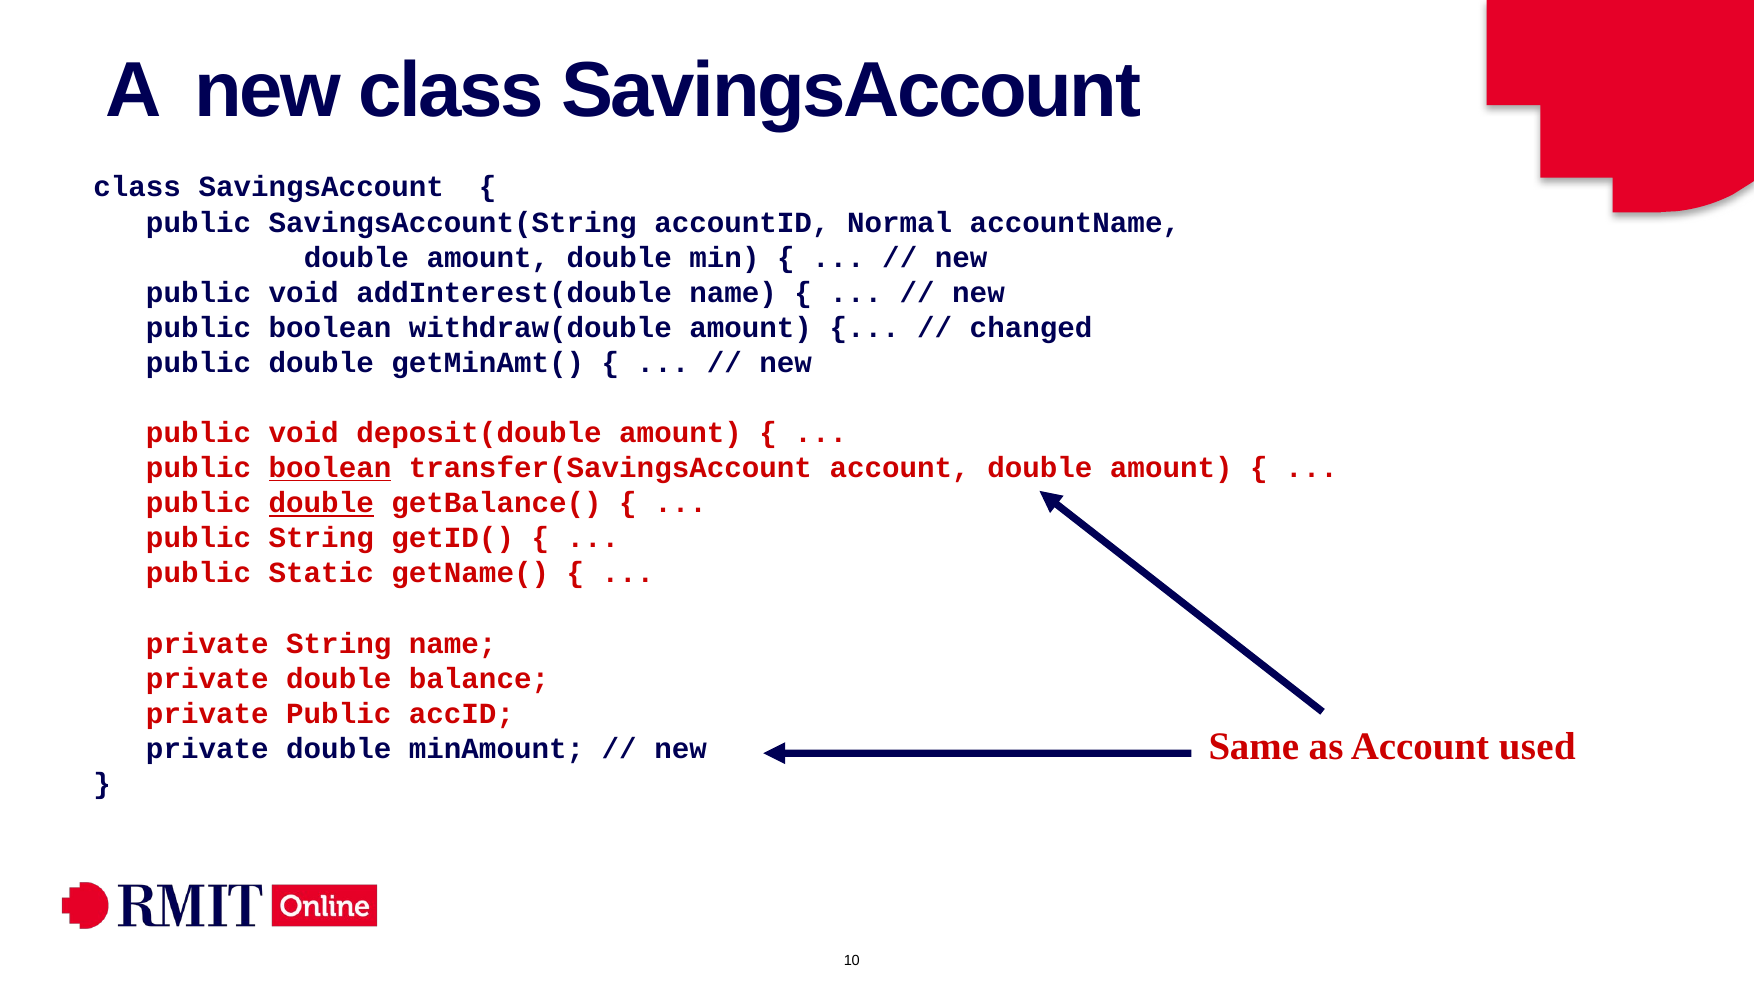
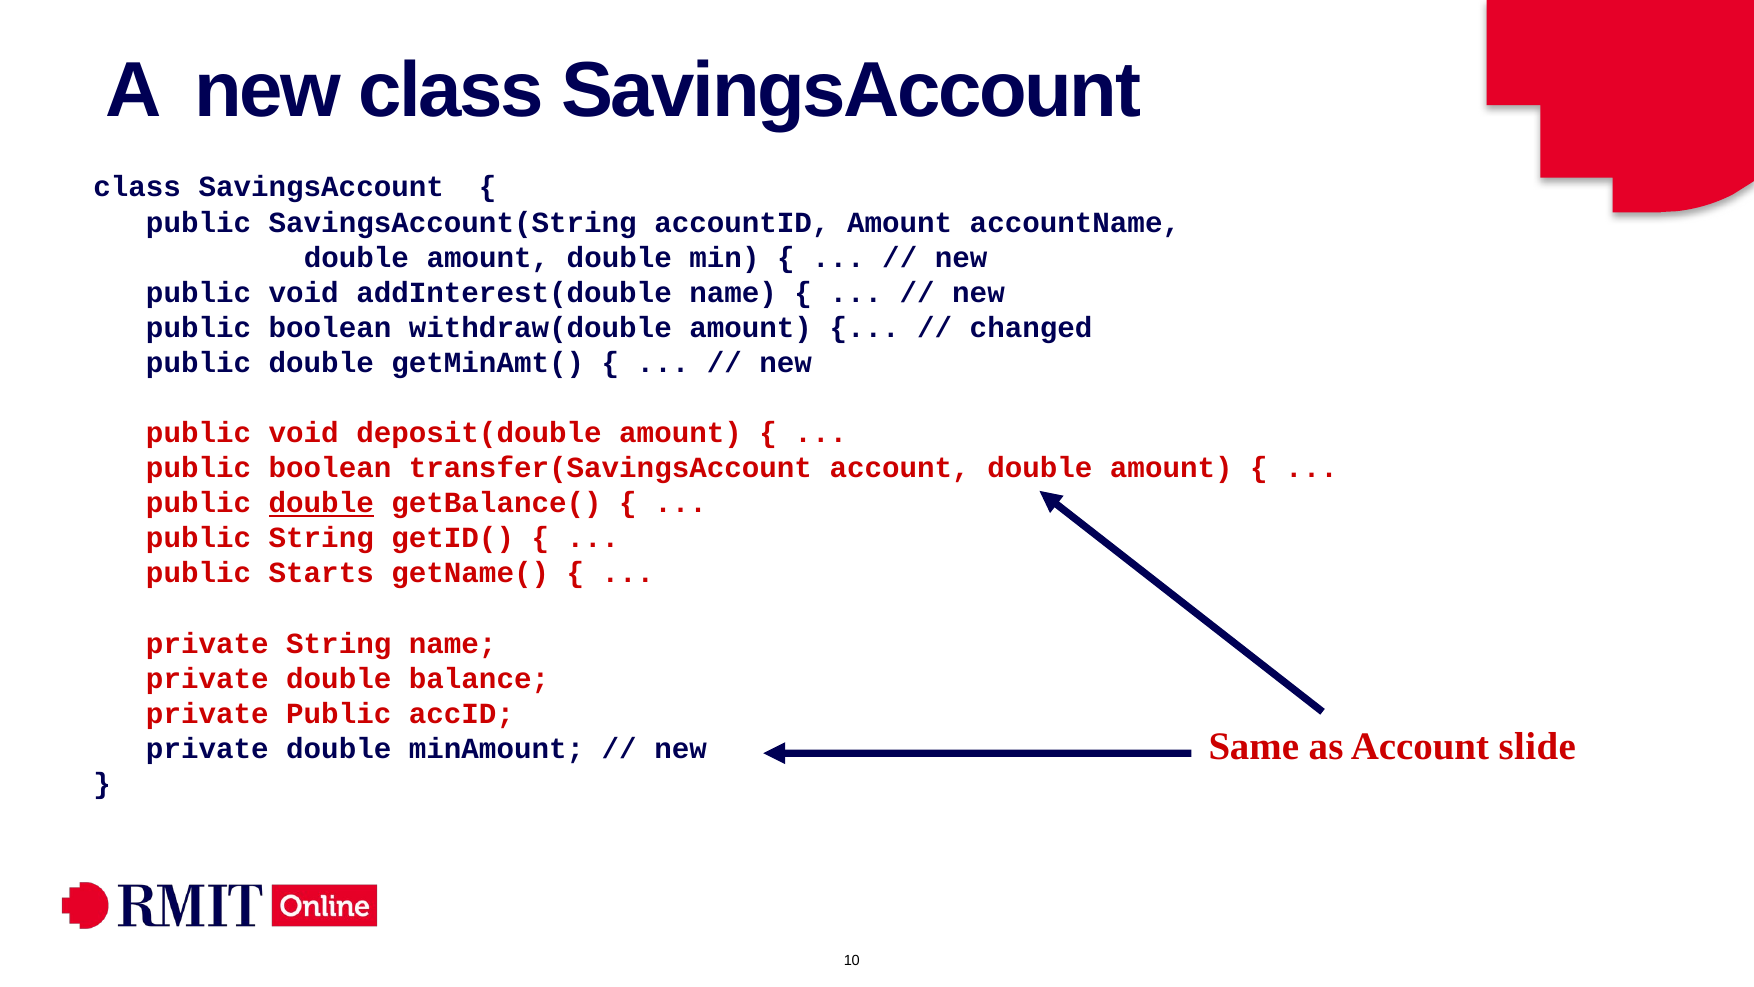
accountID Normal: Normal -> Amount (900, 222)
boolean underline: present -> none (330, 468)
Static: Static -> Starts (321, 573)
used: used -> slide (1537, 746)
